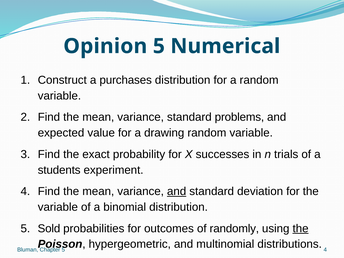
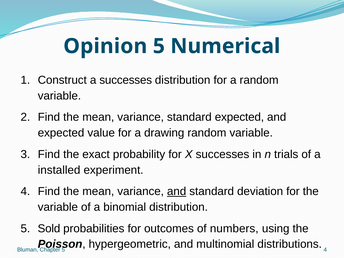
a purchases: purchases -> successes (126, 80)
standard problems: problems -> expected (239, 117)
students: students -> installed (59, 170)
randomly: randomly -> numbers (234, 228)
the underline: present -> none (301, 228)
